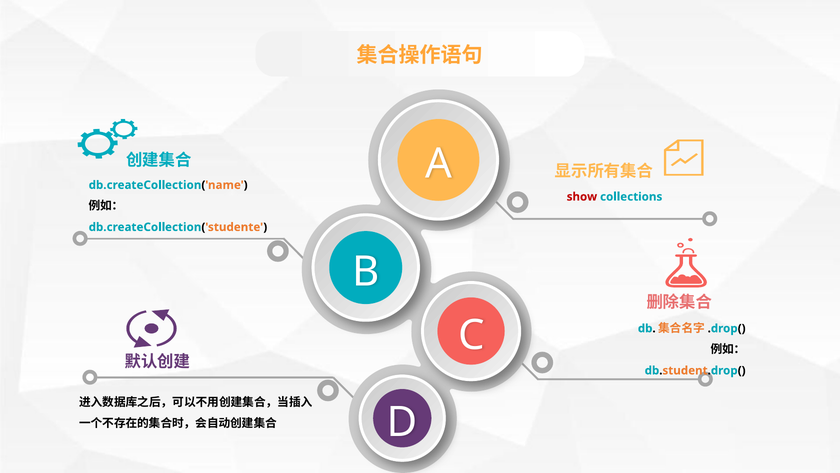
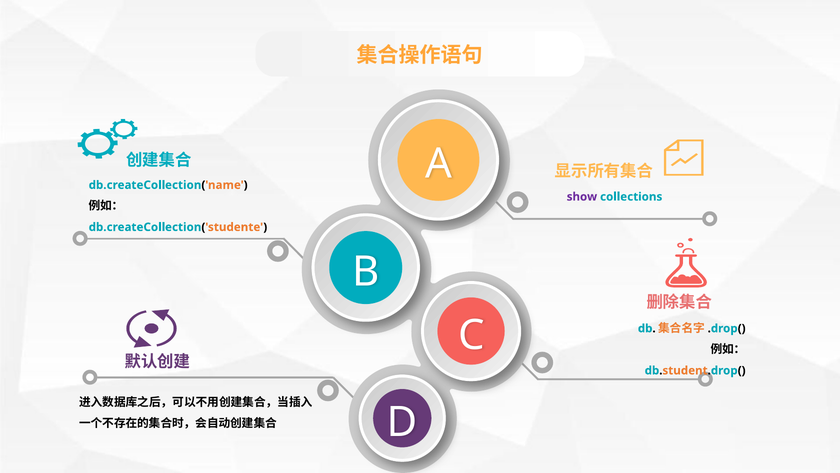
show colour: red -> purple (582, 197)
